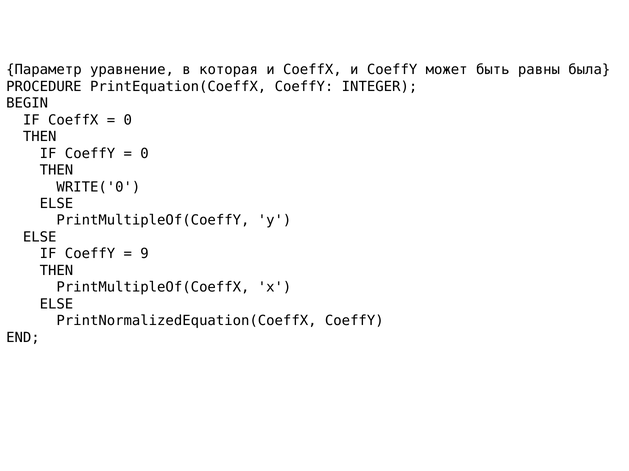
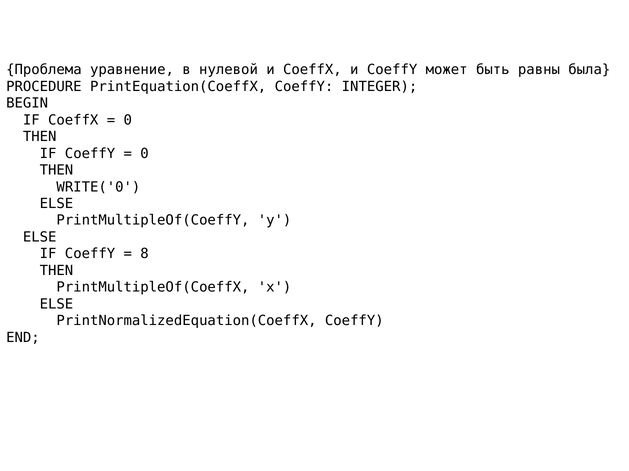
Параметр: Параметр -> Проблема (44, 70)
которая: которая -> нулевой (229, 70)
9: 9 -> 8 (145, 254)
